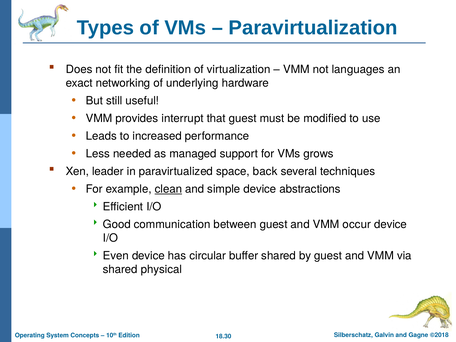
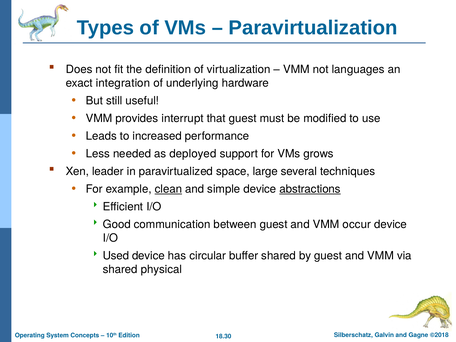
networking: networking -> integration (123, 83)
managed: managed -> deployed (193, 154)
back: back -> large (265, 171)
abstractions underline: none -> present (310, 189)
Even: Even -> Used (116, 256)
